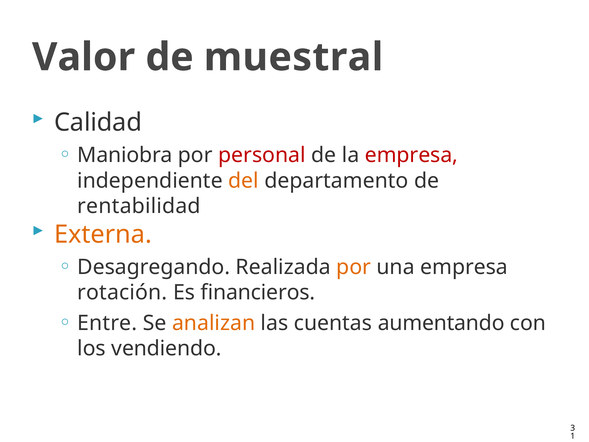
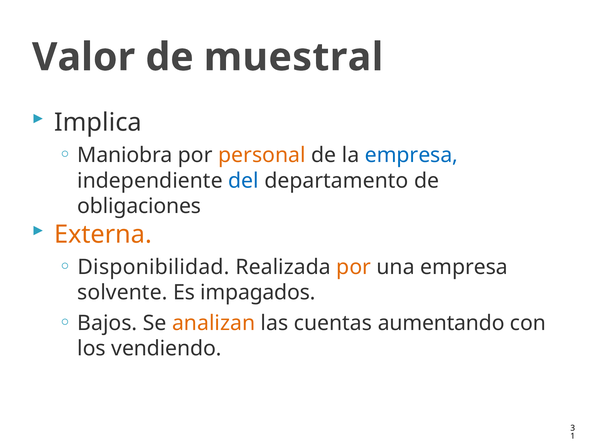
Calidad: Calidad -> Implica (98, 122)
personal colour: red -> orange (262, 155)
empresa colour: red -> blue (411, 155)
del colour: orange -> blue (243, 181)
rentabilidad: rentabilidad -> obligaciones (139, 206)
Desagregando: Desagregando -> Disponibilidad (154, 267)
rotación: rotación -> solvente (122, 292)
financieros: financieros -> impagados (258, 292)
Entre: Entre -> Bajos (107, 323)
